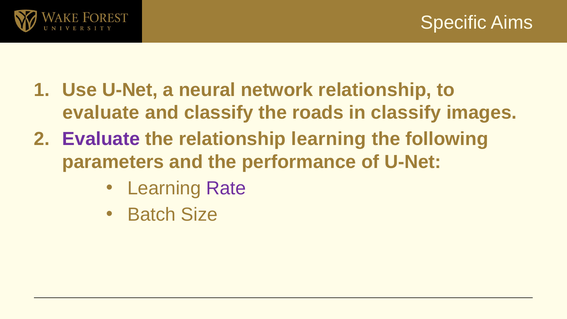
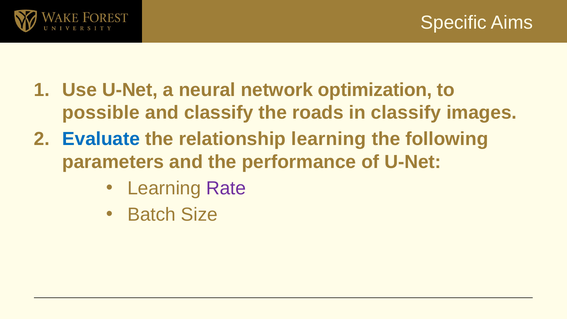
network relationship: relationship -> optimization (375, 90)
evaluate: evaluate -> possible (101, 113)
Evaluate colour: purple -> blue (101, 139)
